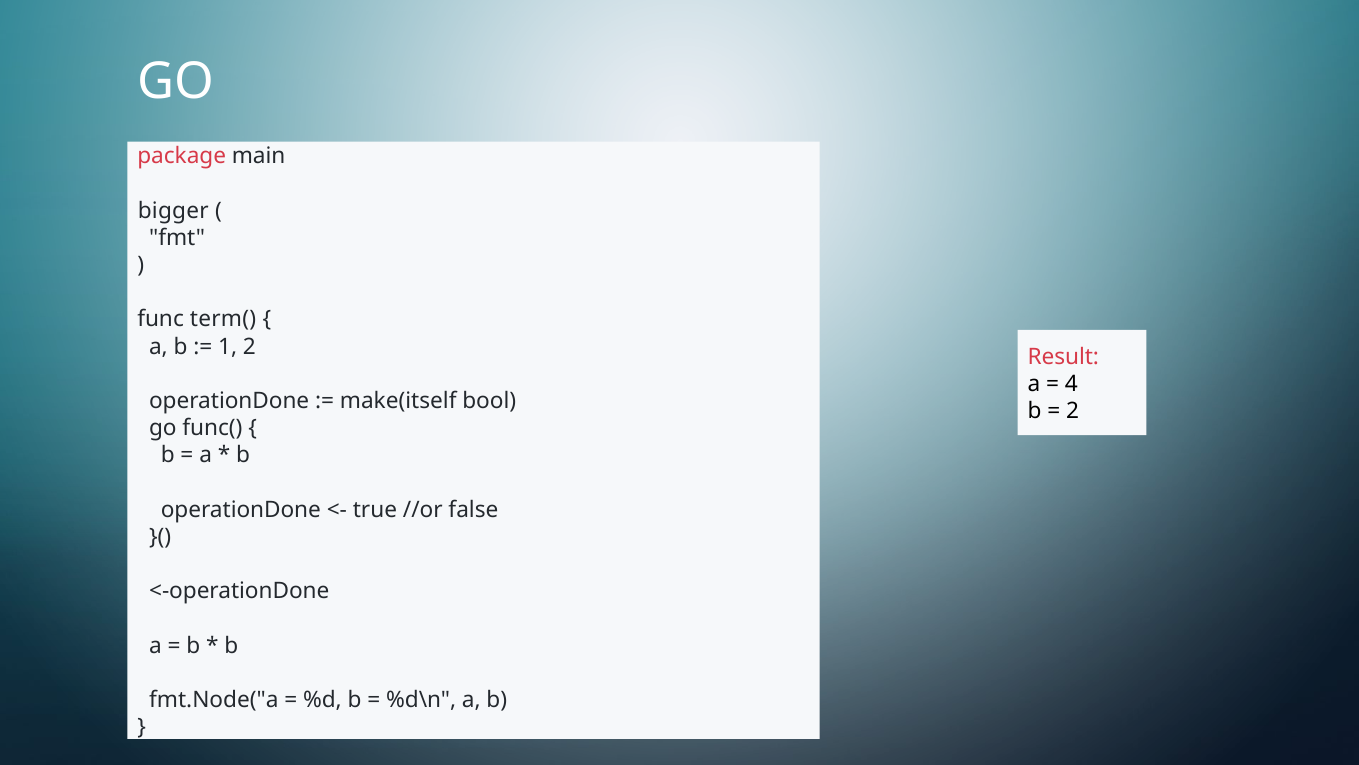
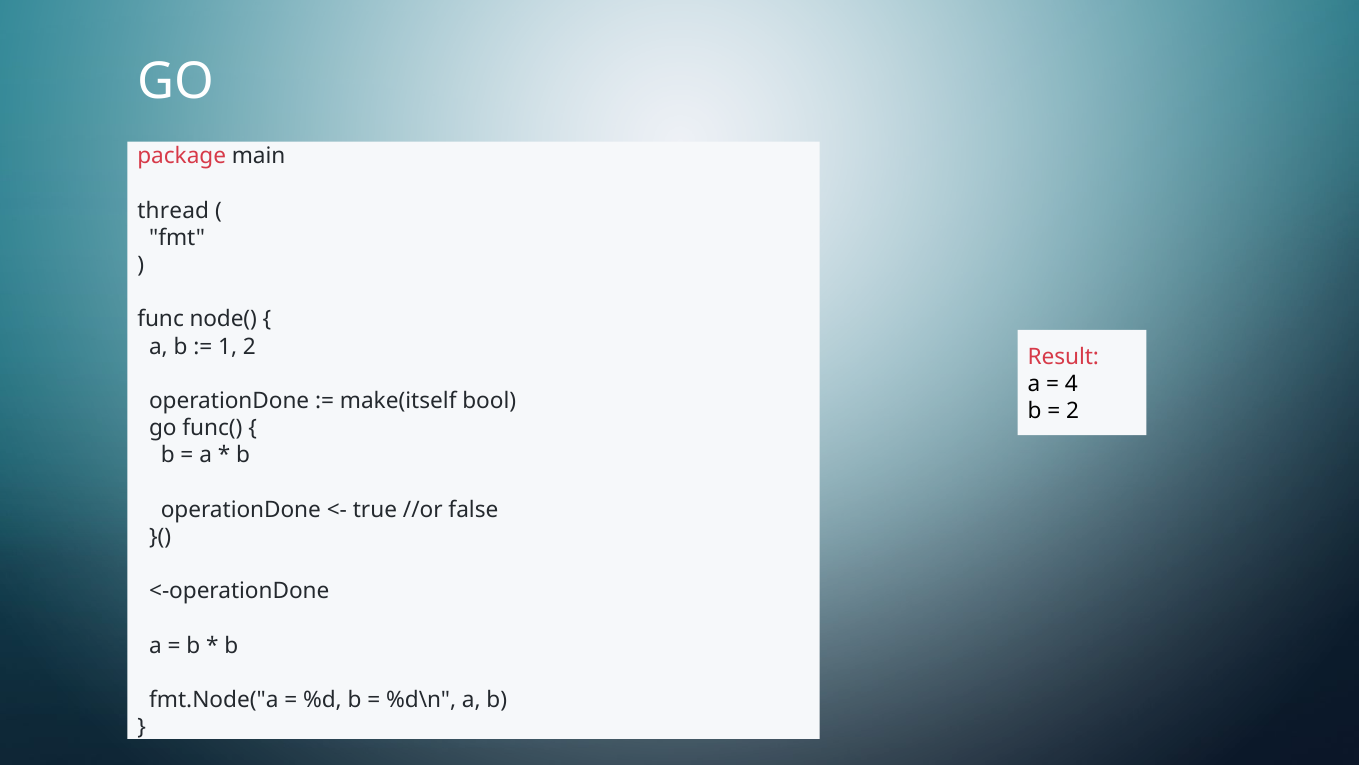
bigger: bigger -> thread (173, 211)
term(: term( -> node( (223, 319)
